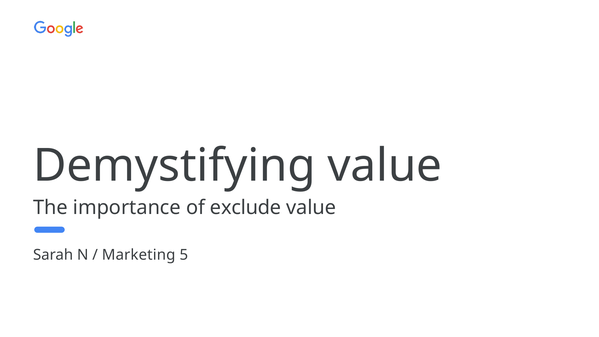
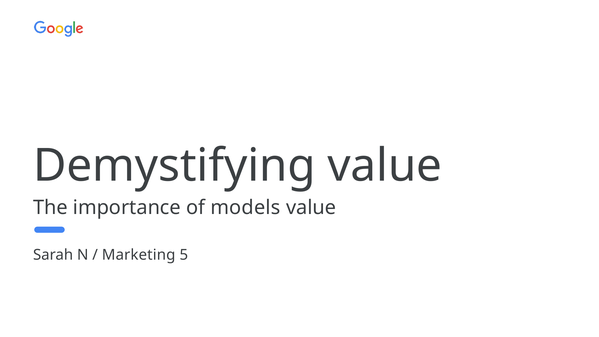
exclude: exclude -> models (245, 207)
